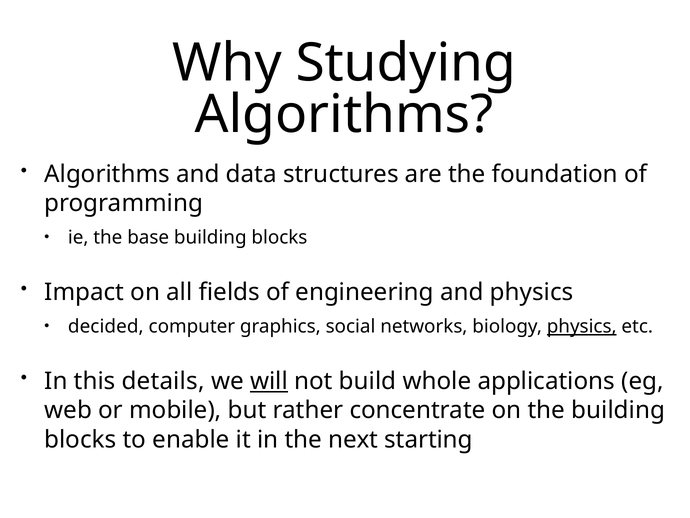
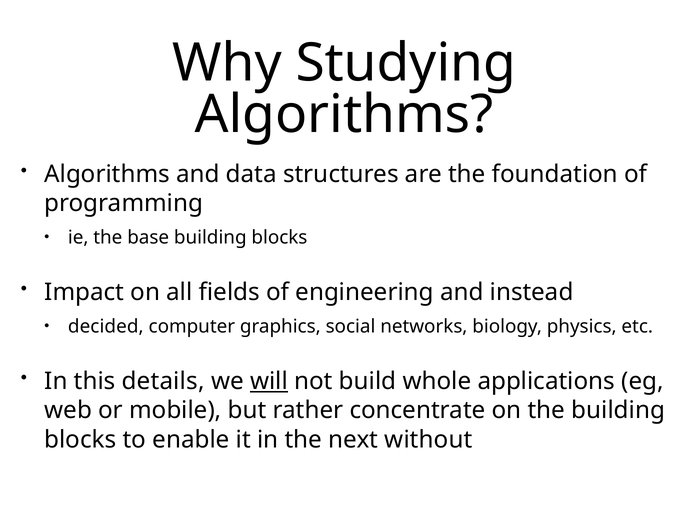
and physics: physics -> instead (532, 292)
physics underline: present -> none (582, 326)
starting: starting -> without (429, 439)
